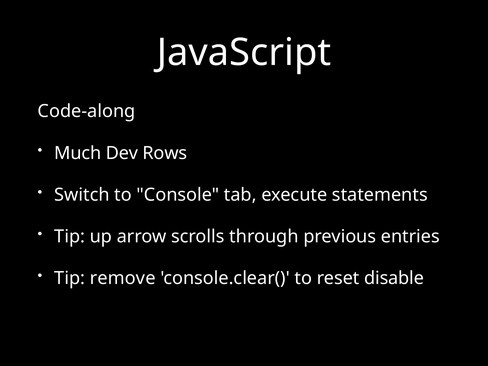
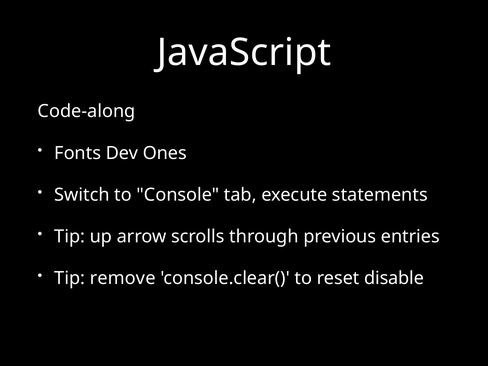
Much: Much -> Fonts (78, 153)
Rows: Rows -> Ones (165, 153)
